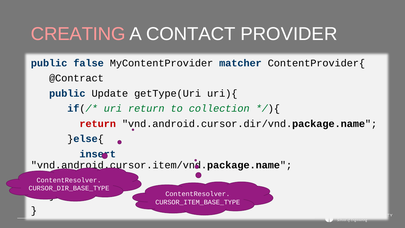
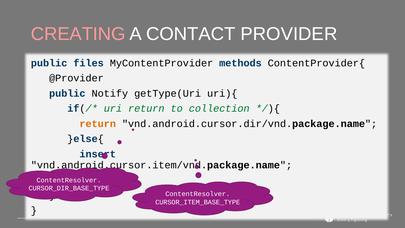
false: false -> files (89, 63)
matcher: matcher -> methods (240, 63)
@Contract: @Contract -> @Provider (76, 78)
Update: Update -> Notify (110, 93)
return colour: red -> orange (98, 124)
